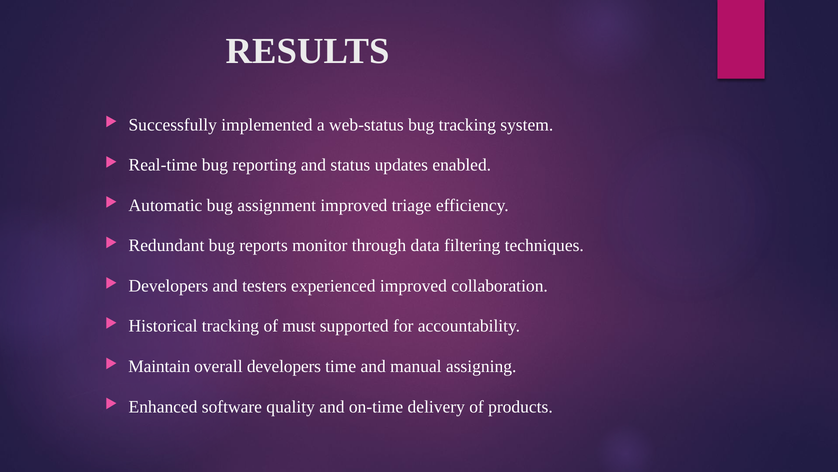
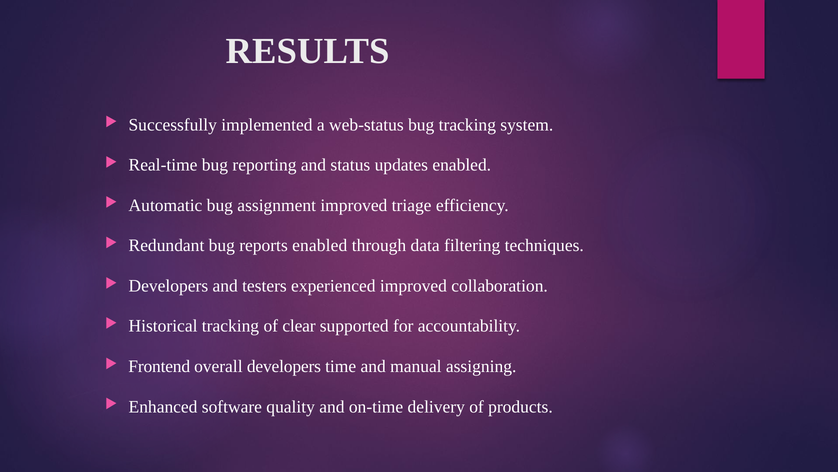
reports monitor: monitor -> enabled (320, 245)
must: must -> clear (299, 326)
Maintain: Maintain -> Frontend (159, 366)
